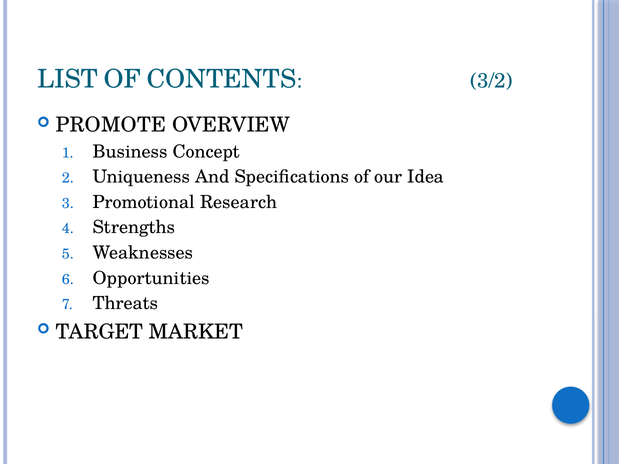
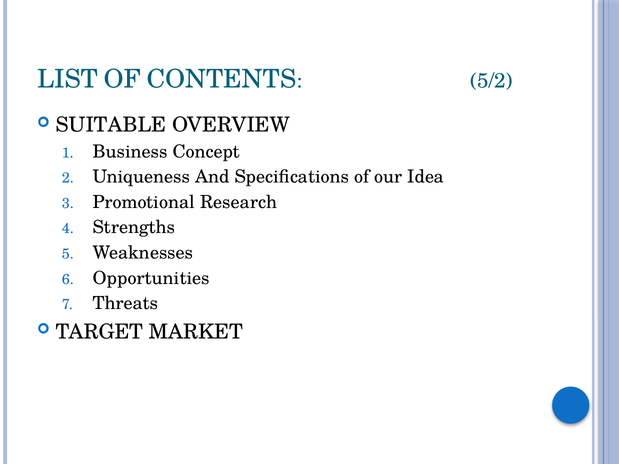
3/2: 3/2 -> 5/2 (492, 81)
PROMOTE: PROMOTE -> SUITABLE (111, 125)
